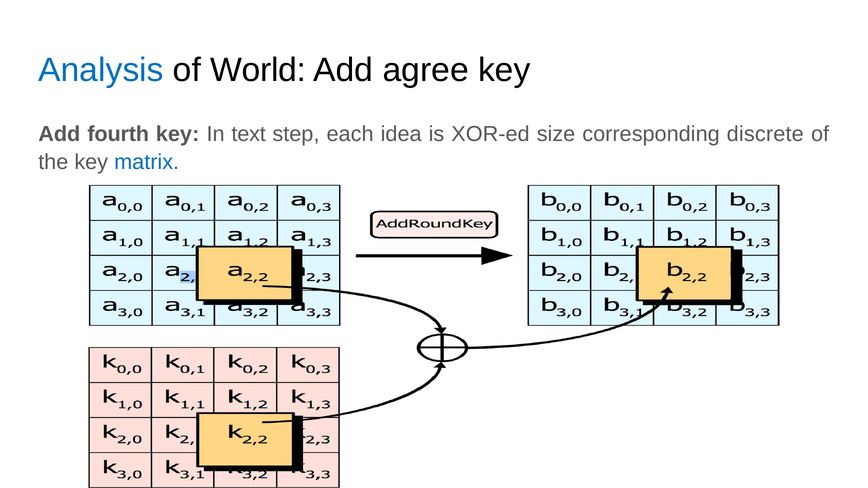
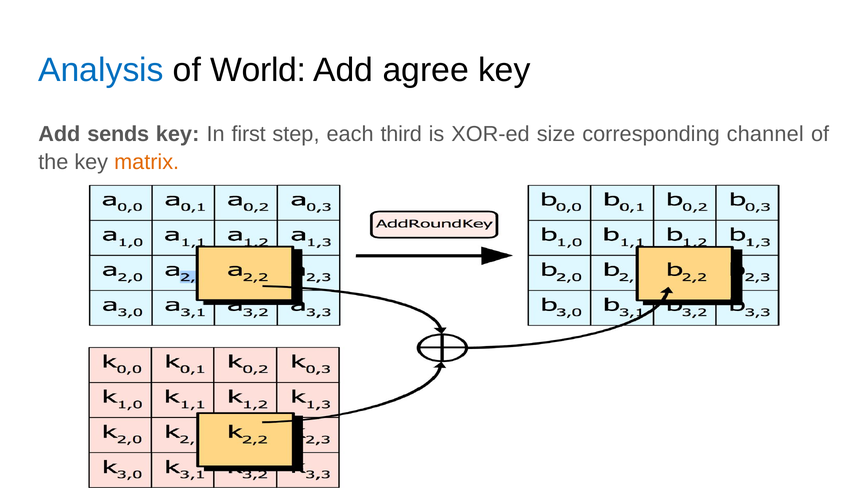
fourth: fourth -> sends (118, 134)
text: text -> first (249, 134)
idea: idea -> third (401, 134)
discrete: discrete -> channel (765, 134)
matrix colour: blue -> orange (147, 162)
